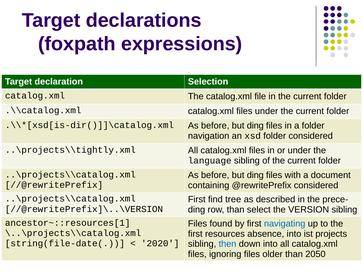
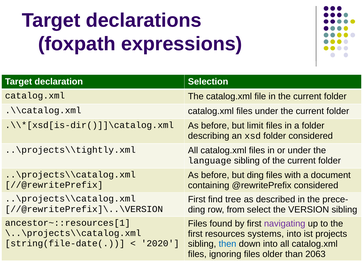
ding: ding -> limit (255, 126)
navigation: navigation -> describing (209, 136)
row than: than -> from (236, 210)
navigating colour: blue -> purple (285, 224)
absence: absence -> systems (266, 234)
2050: 2050 -> 2063 (315, 254)
